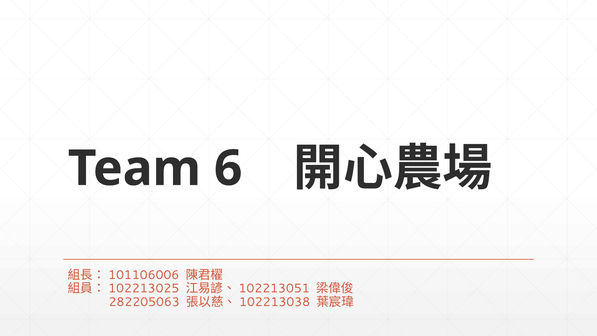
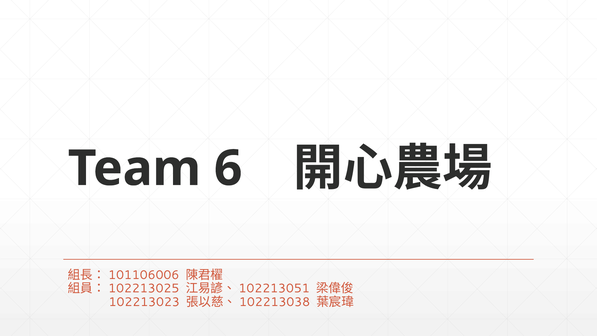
282205063: 282205063 -> 102213023 (144, 302)
